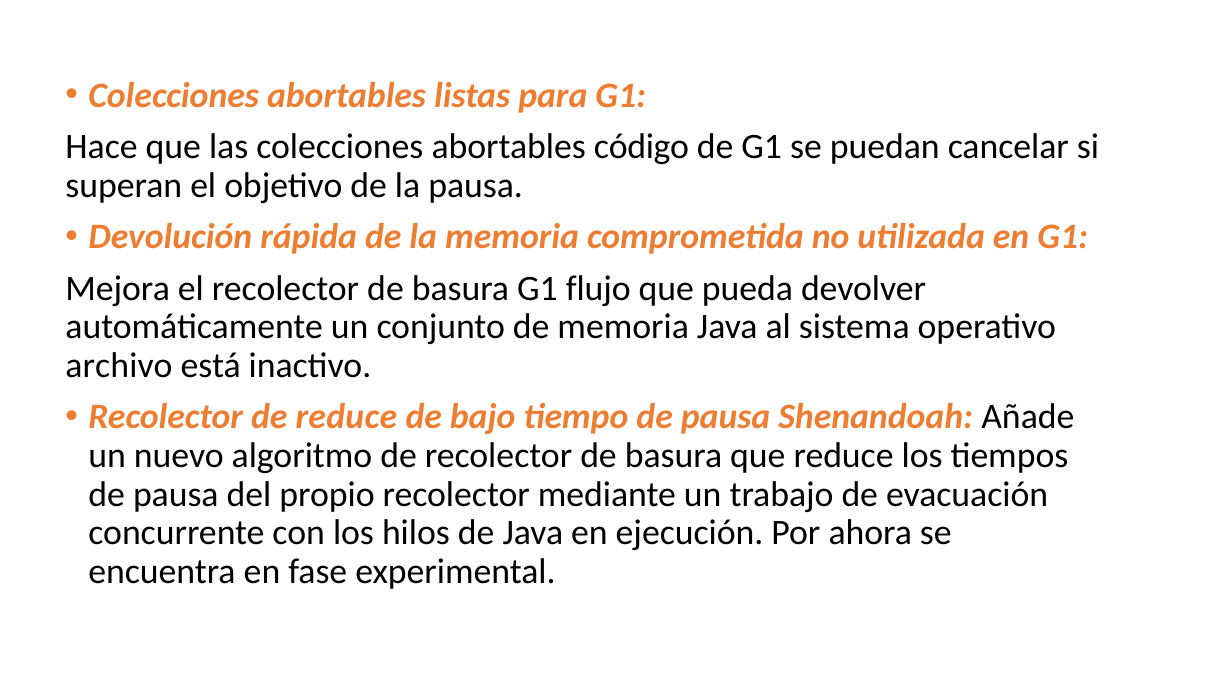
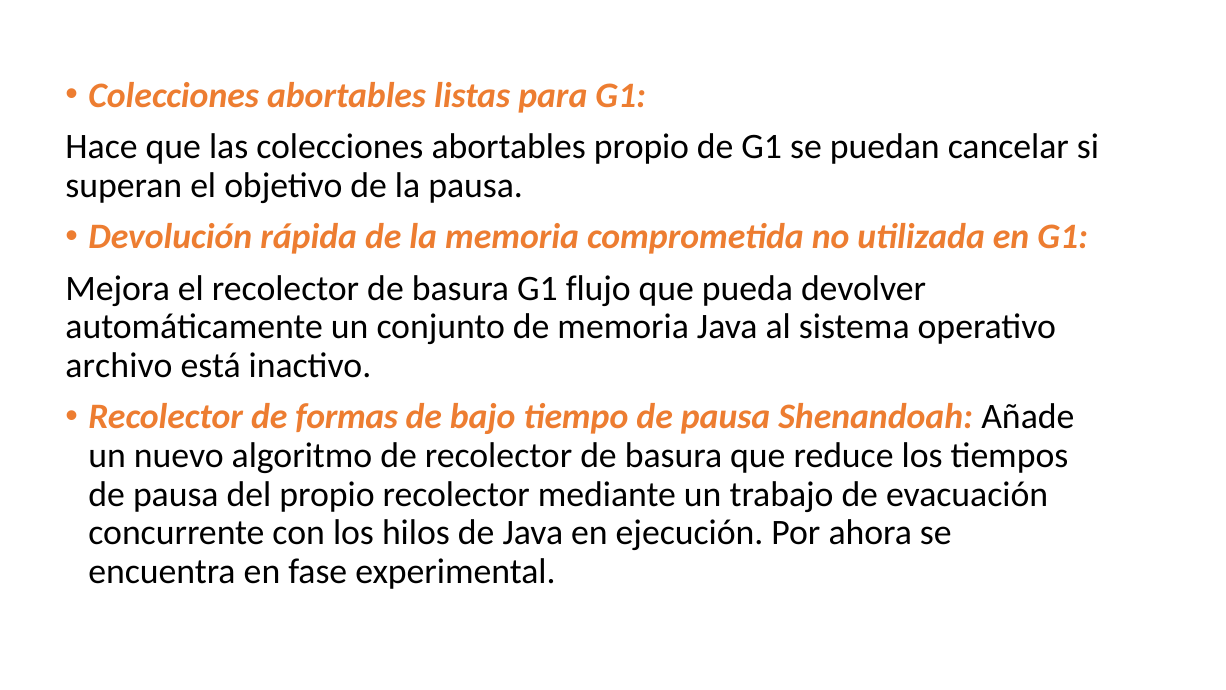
abortables código: código -> propio (641, 147)
de reduce: reduce -> formas (347, 417)
